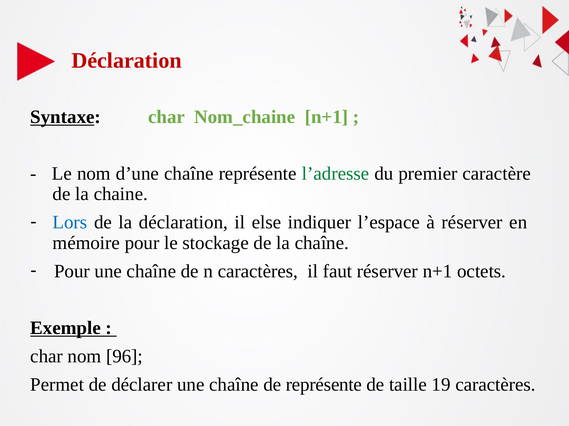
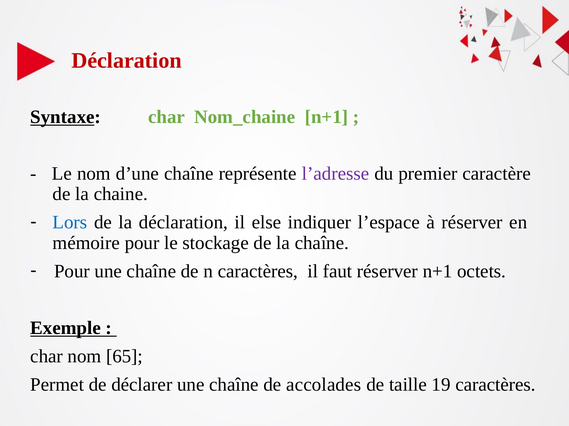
l’adresse colour: green -> purple (336, 174)
96: 96 -> 65 (124, 357)
de représente: représente -> accolades (324, 385)
